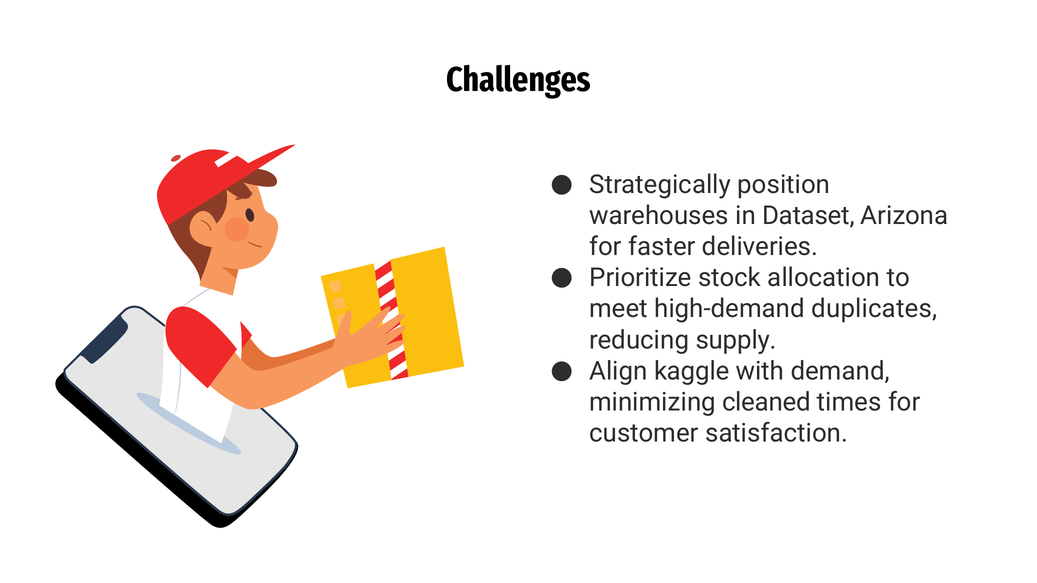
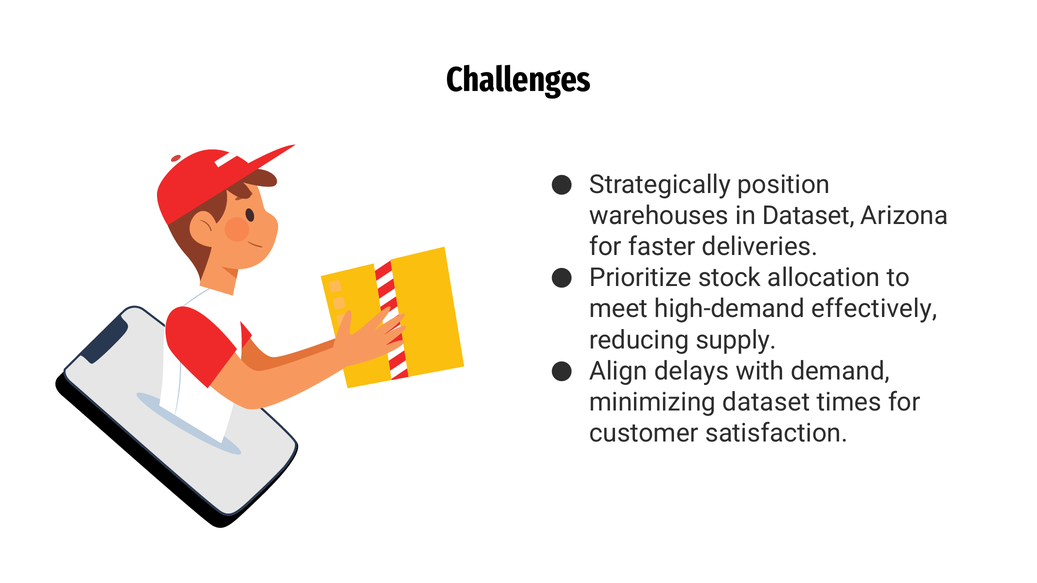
duplicates: duplicates -> effectively (874, 309)
kaggle: kaggle -> delays (692, 371)
minimizing cleaned: cleaned -> dataset (766, 402)
